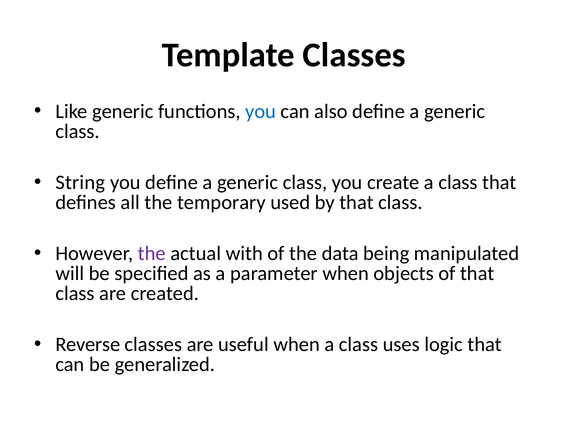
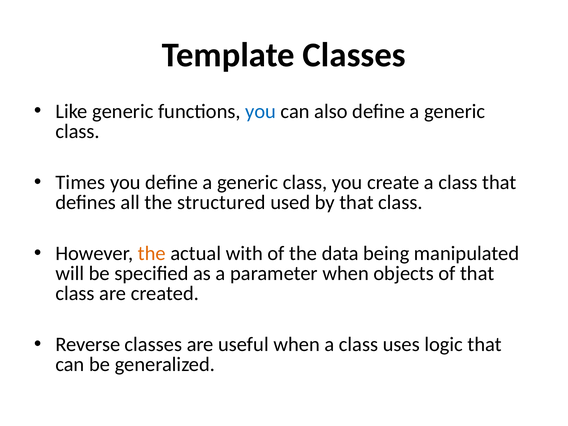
String: String -> Times (80, 182)
temporary: temporary -> structured (221, 202)
the colour: purple -> orange (152, 254)
